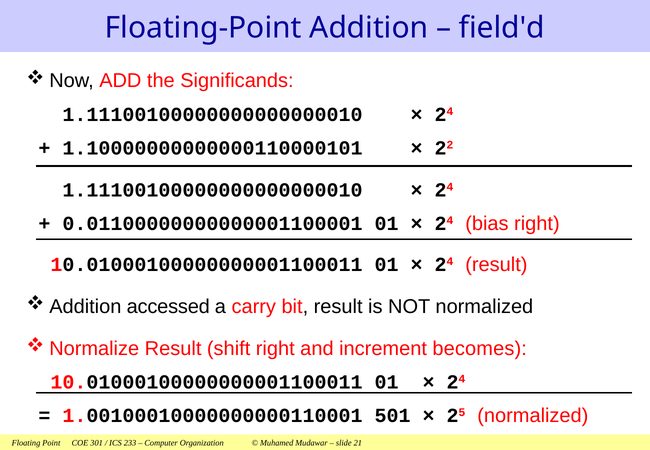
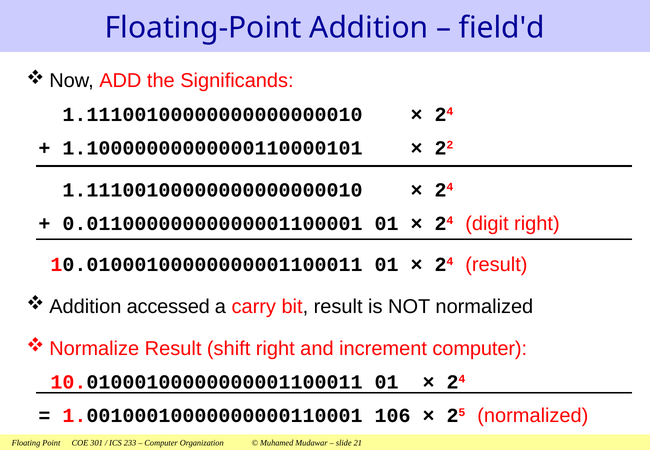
bias: bias -> digit (487, 224)
increment becomes: becomes -> computer (480, 349)
501: 501 -> 106 (393, 416)
